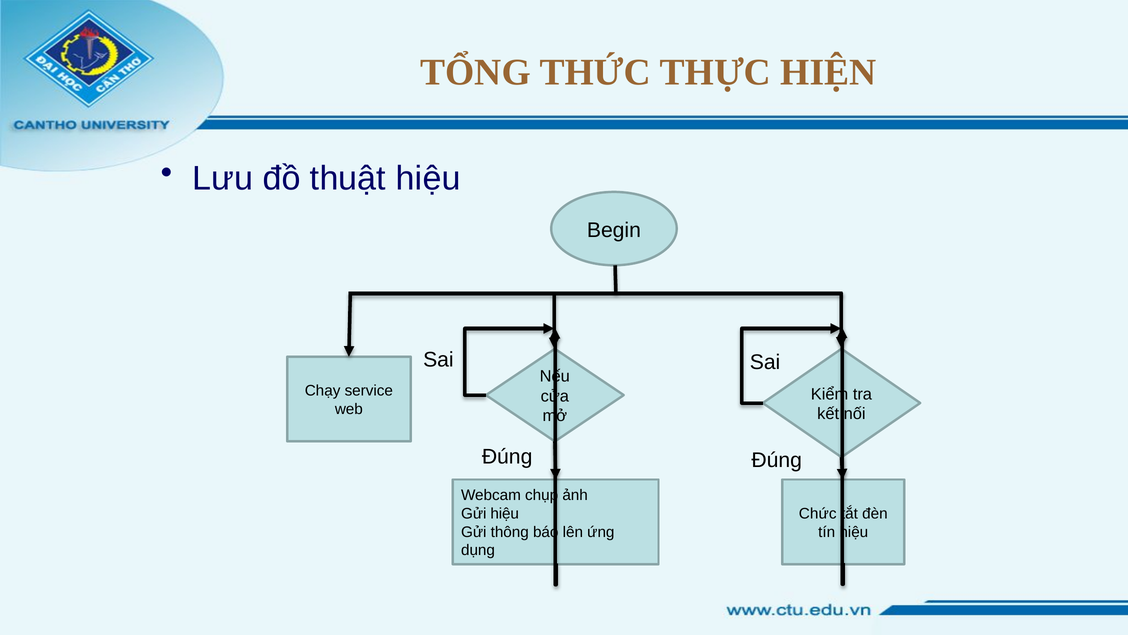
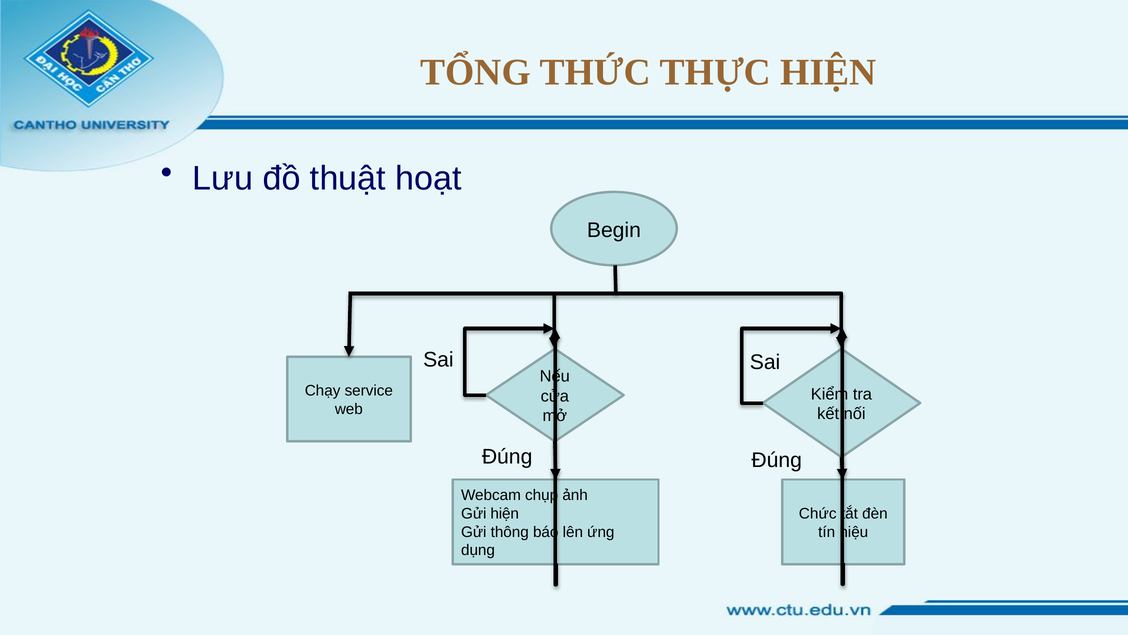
thuật hiệu: hiệu -> hoạt (428, 178)
Gửi hiệu: hiệu -> hiện (505, 513)
